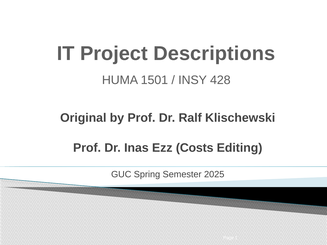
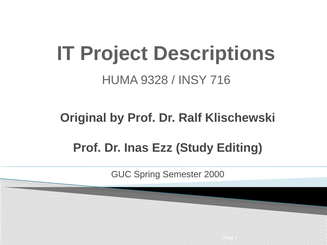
1501: 1501 -> 9328 (154, 80)
428: 428 -> 716 (220, 80)
Costs: Costs -> Study (195, 148)
2025: 2025 -> 2000 (214, 175)
